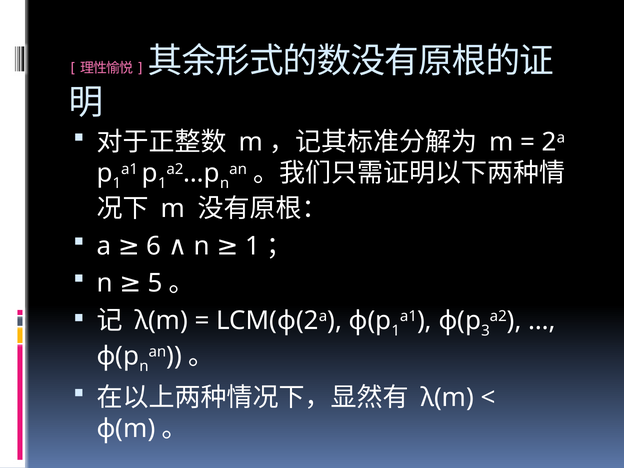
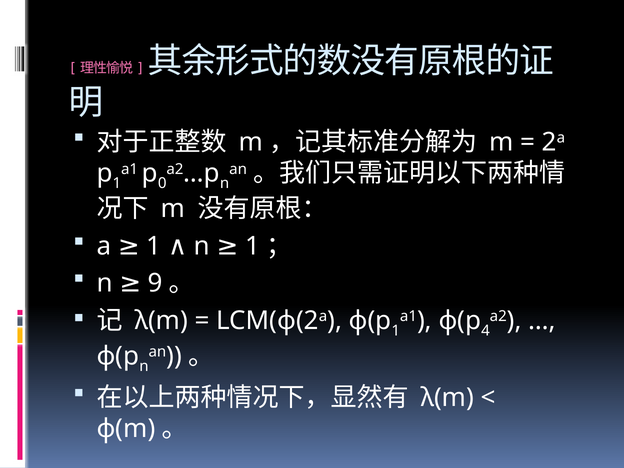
1: 1 -> 0 (162, 183)
a 6: 6 -> 1 (154, 246)
5: 5 -> 9 (155, 283)
3: 3 -> 4 (485, 331)
